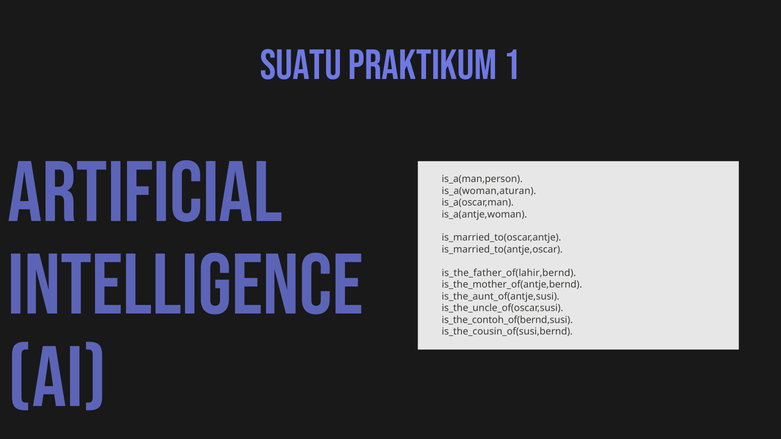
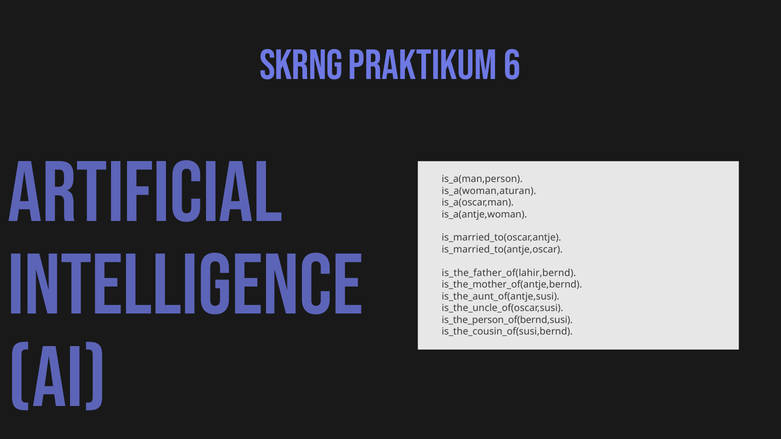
SUATU: SUATU -> SKRNG (301, 65)
1: 1 -> 6 (512, 65)
is_the_contoh_of(bernd,susi: is_the_contoh_of(bernd,susi -> is_the_person_of(bernd,susi (507, 320)
